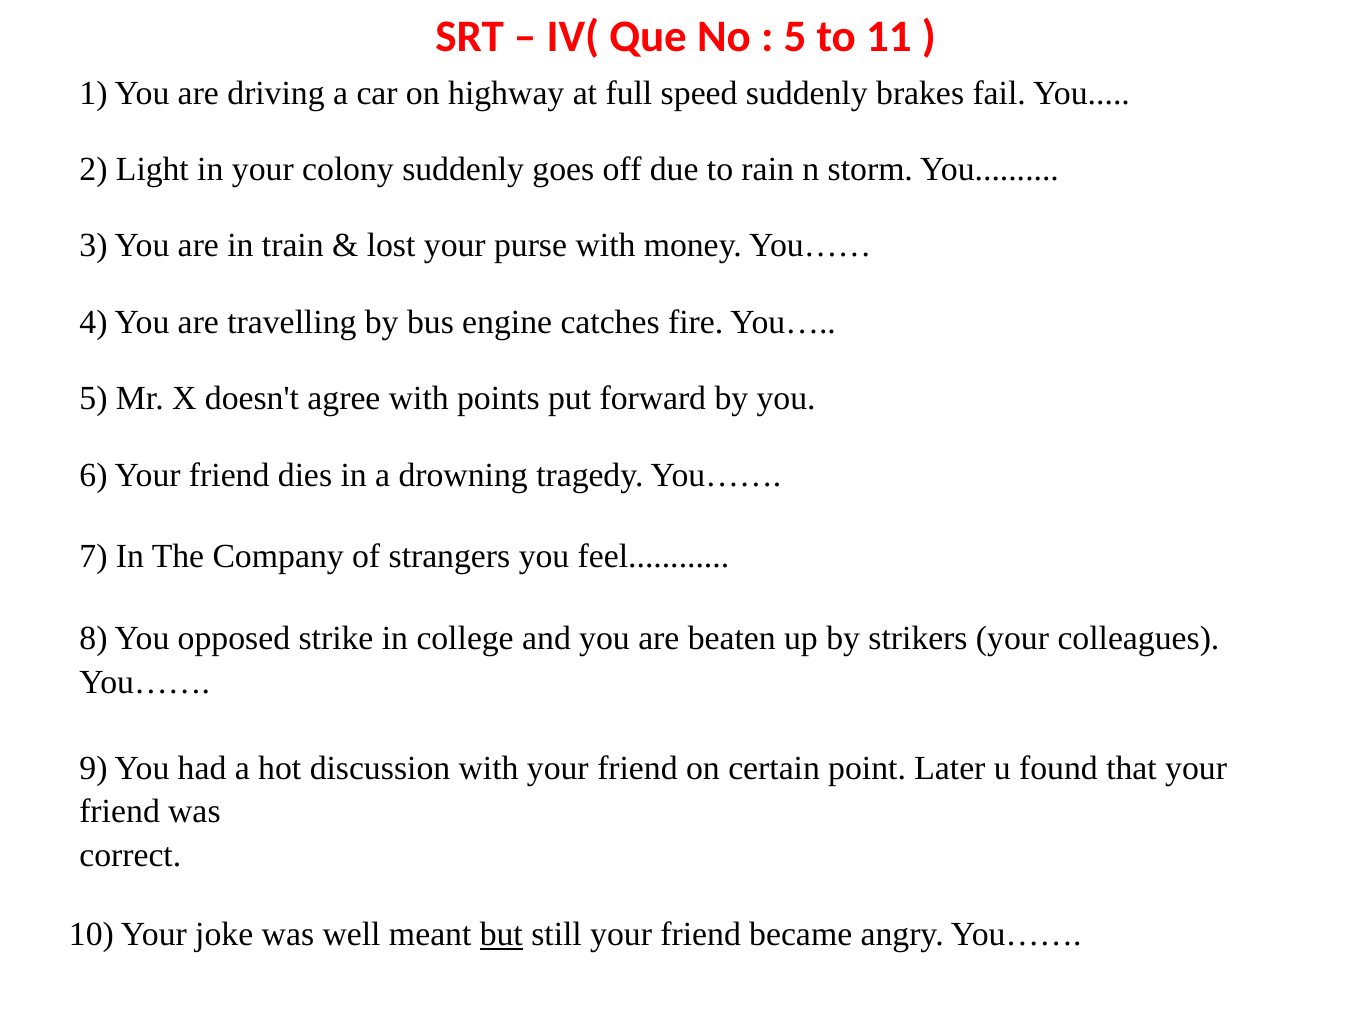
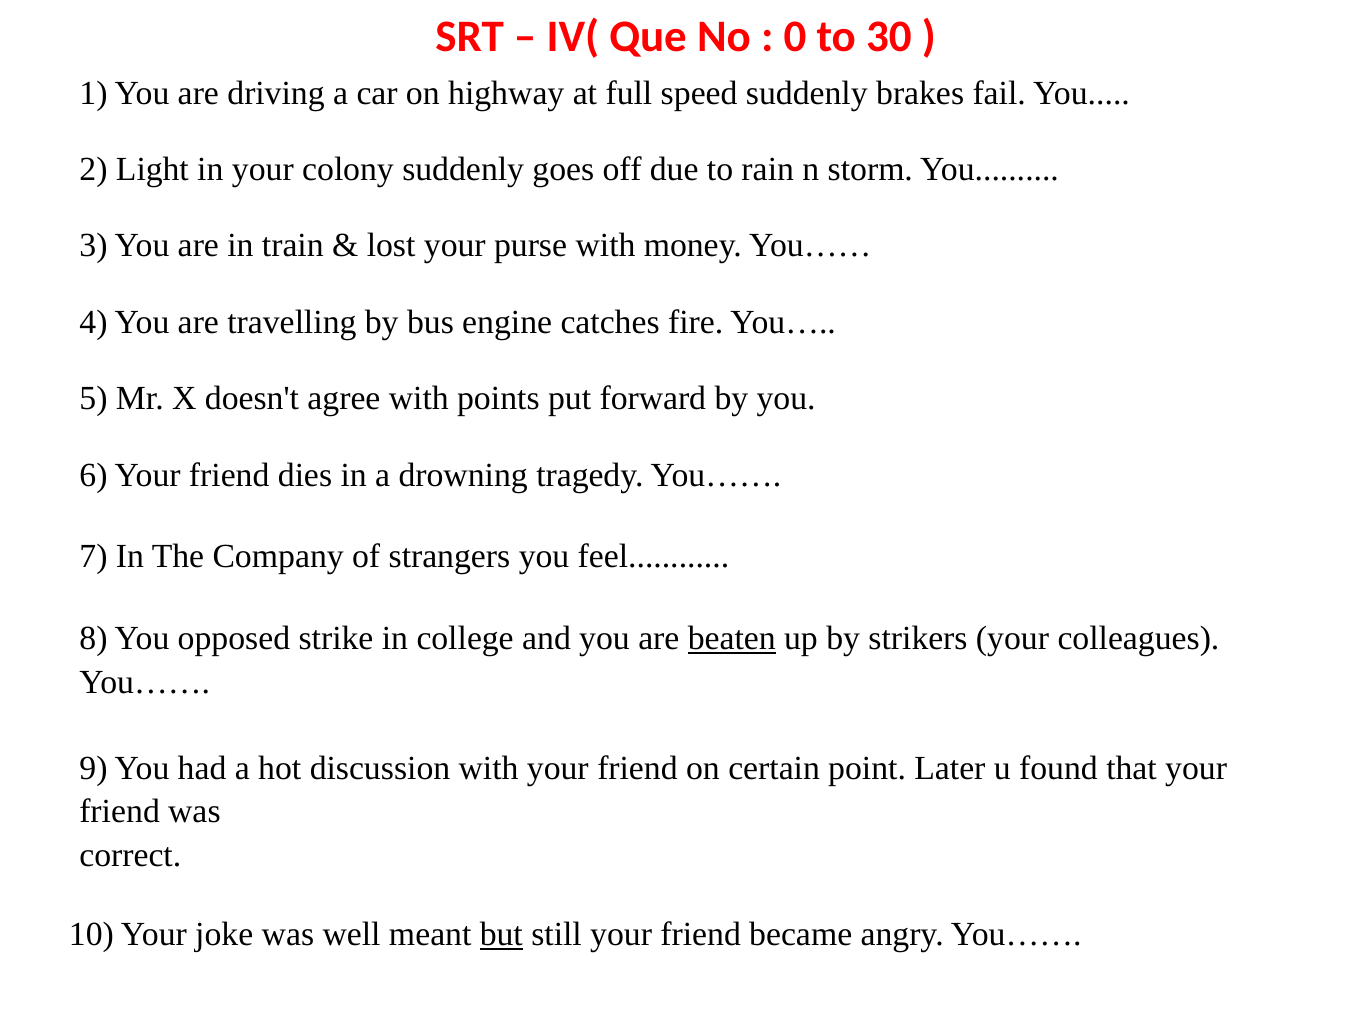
5: 5 -> 0 (795, 37)
11: 11 -> 30 (889, 37)
beaten underline: none -> present (732, 639)
